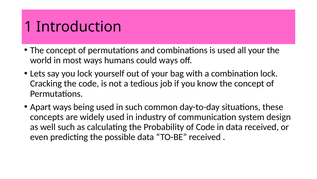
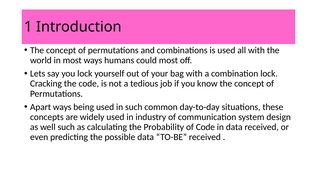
all your: your -> with (256, 50)
could ways: ways -> most (168, 60)
